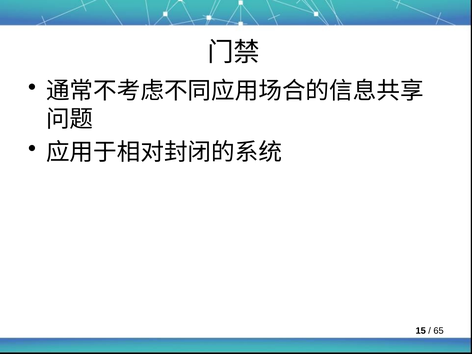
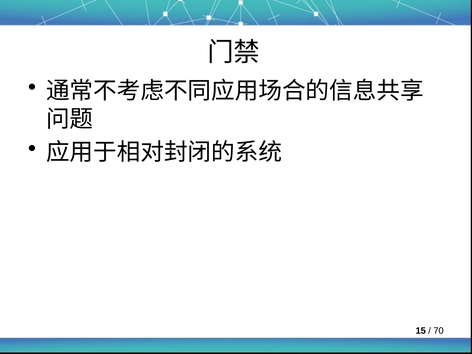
65: 65 -> 70 (439, 331)
